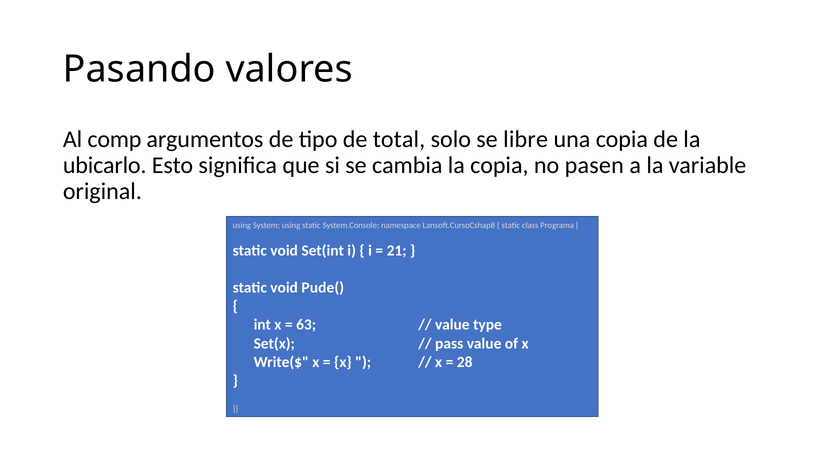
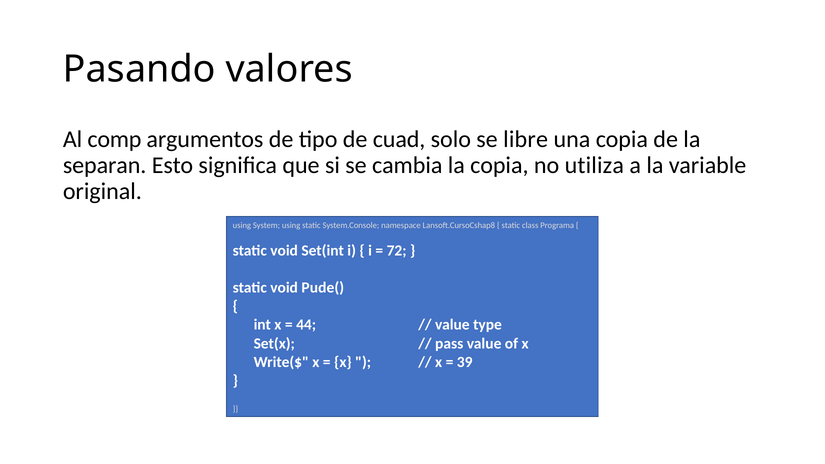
total: total -> cuad (399, 139)
ubicarlo: ubicarlo -> separan (105, 165)
pasen: pasen -> utiliza (594, 165)
21: 21 -> 72 (397, 251)
63: 63 -> 44 (306, 325)
28: 28 -> 39 (465, 362)
